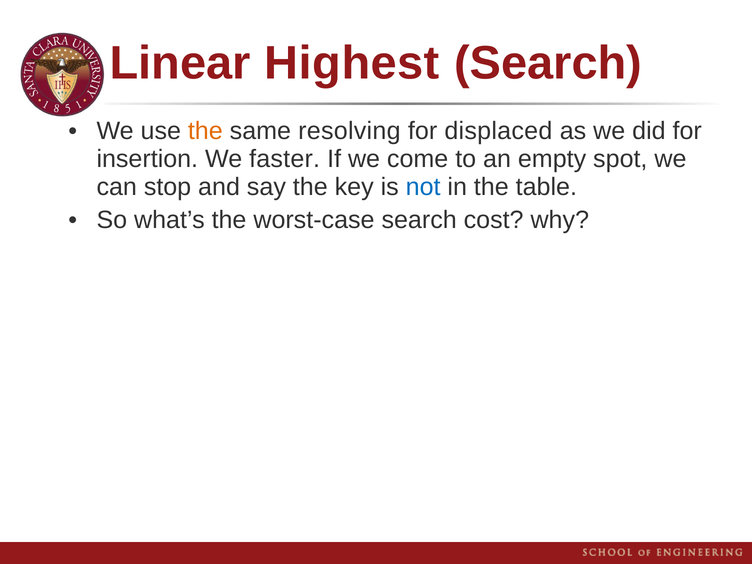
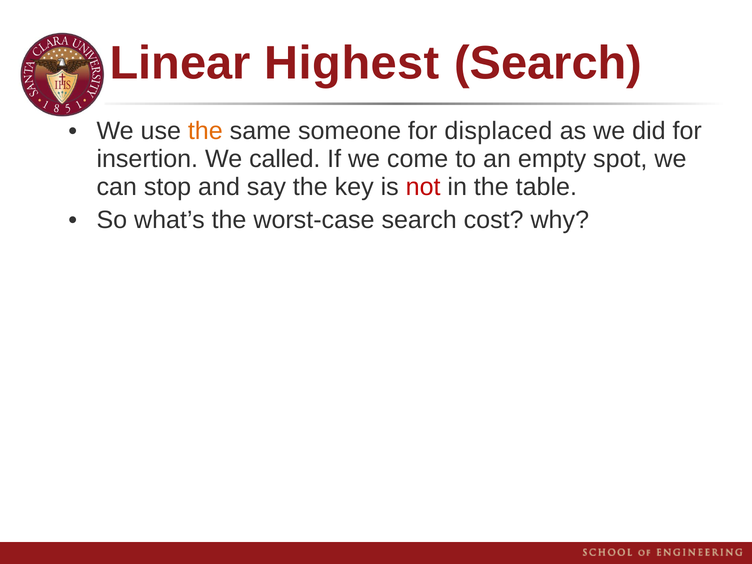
resolving: resolving -> someone (350, 131)
faster: faster -> called (285, 159)
not colour: blue -> red (423, 187)
